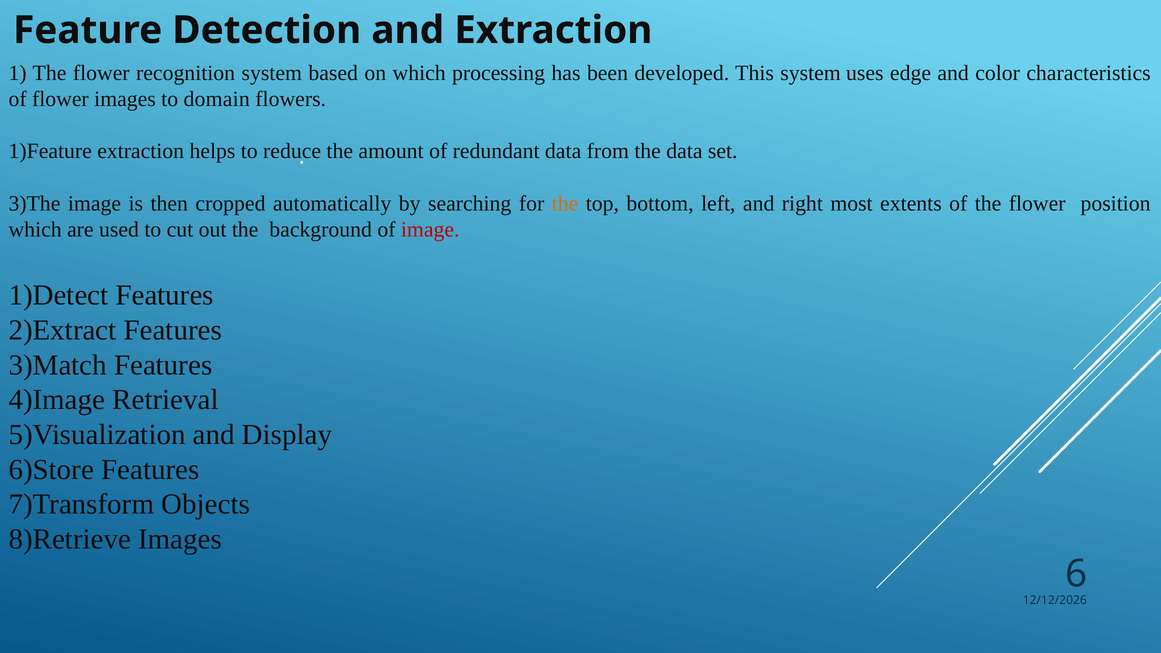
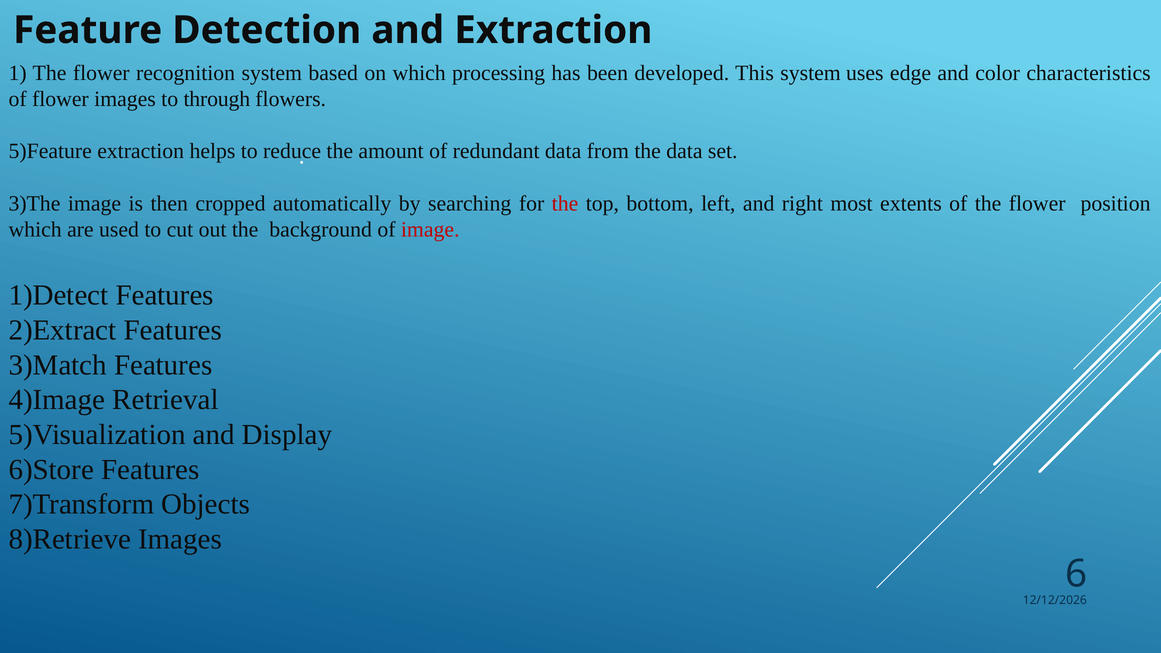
domain: domain -> through (217, 99)
1)Feature: 1)Feature -> 5)Feature (50, 151)
the colour: orange -> red (565, 203)
